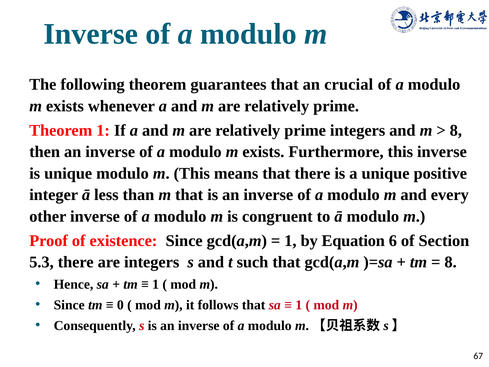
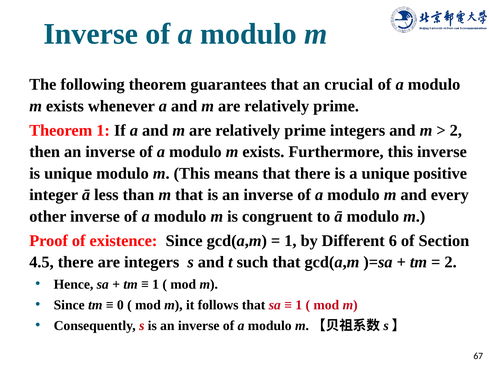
8: 8 -> 2 (456, 130)
Equation: Equation -> Different (353, 241)
5.3: 5.3 -> 4.5 (41, 262)
8: 8 -> 2 (451, 262)
